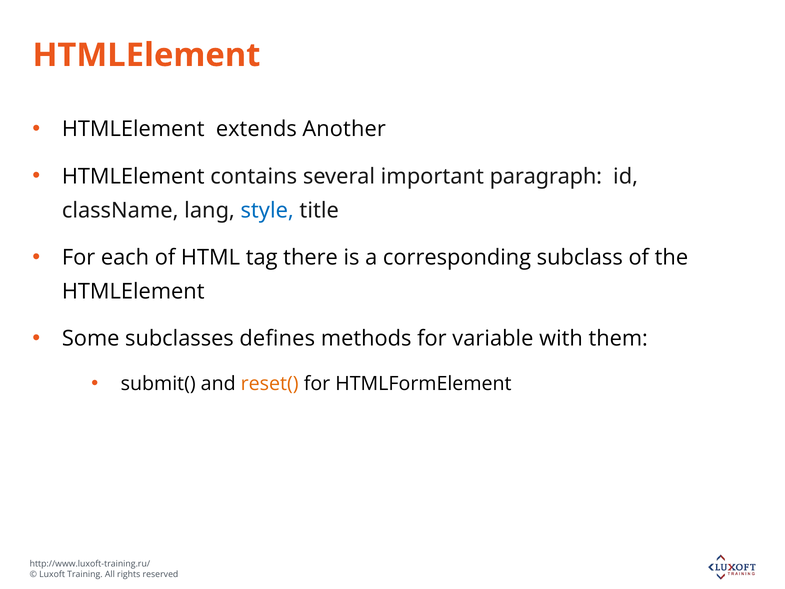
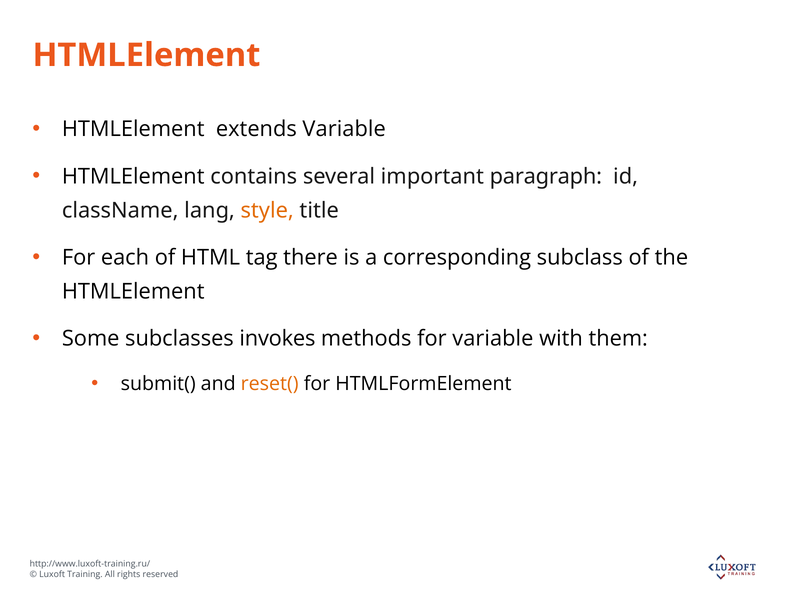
extends Another: Another -> Variable (344, 129)
style colour: blue -> orange (267, 210)
defines: defines -> invokes (277, 339)
